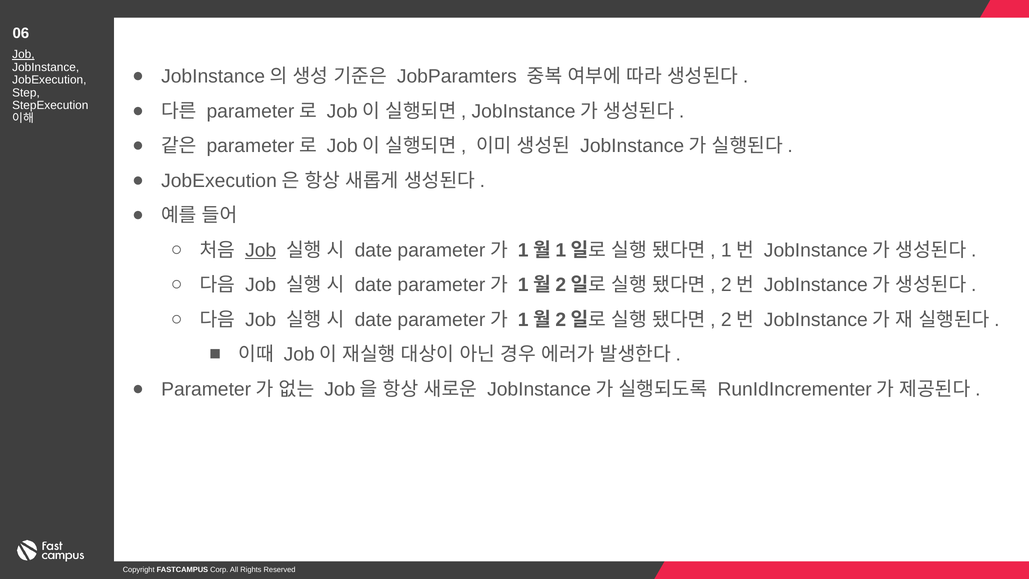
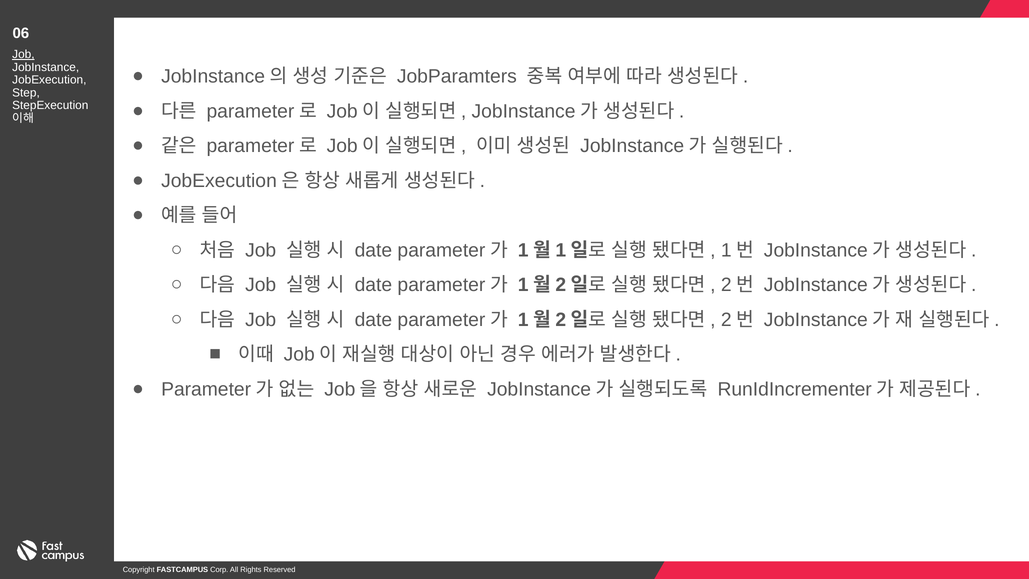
Job underline: present -> none (261, 250)
